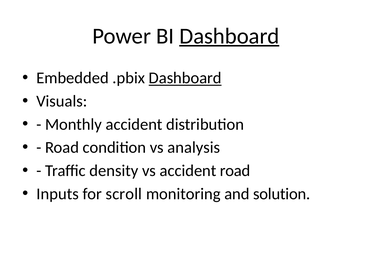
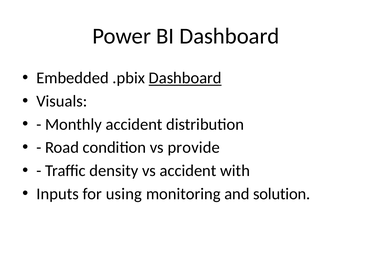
Dashboard underline: present -> none (229, 36)
analysis: analysis -> provide (194, 148)
accident road: road -> with (235, 171)
scroll: scroll -> using (124, 194)
